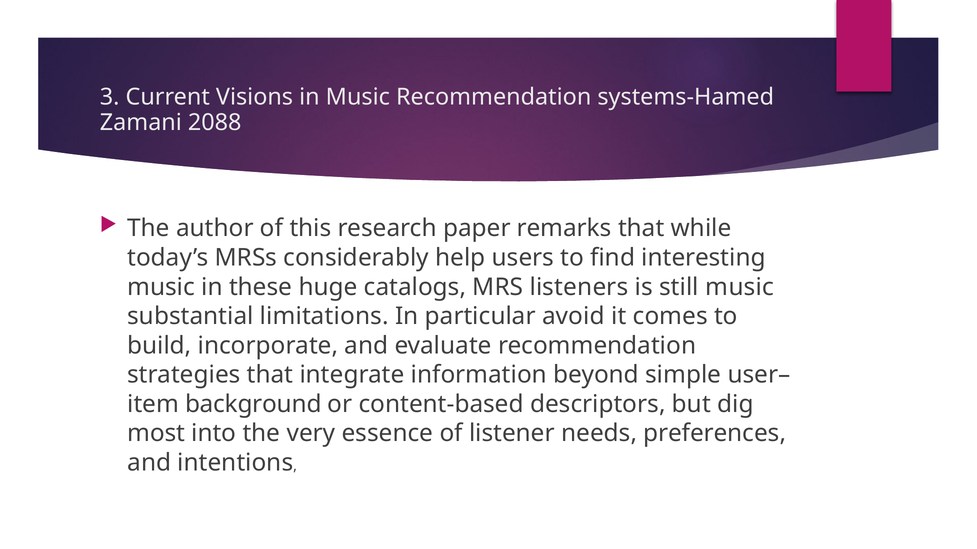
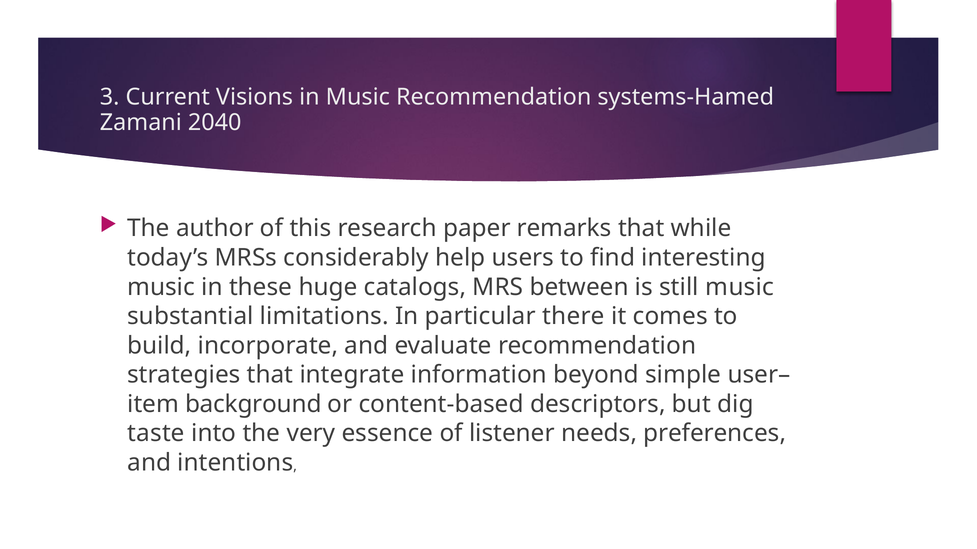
2088: 2088 -> 2040 (215, 123)
listeners: listeners -> between (579, 287)
avoid: avoid -> there (573, 317)
mоst: mоst -> taste (156, 434)
